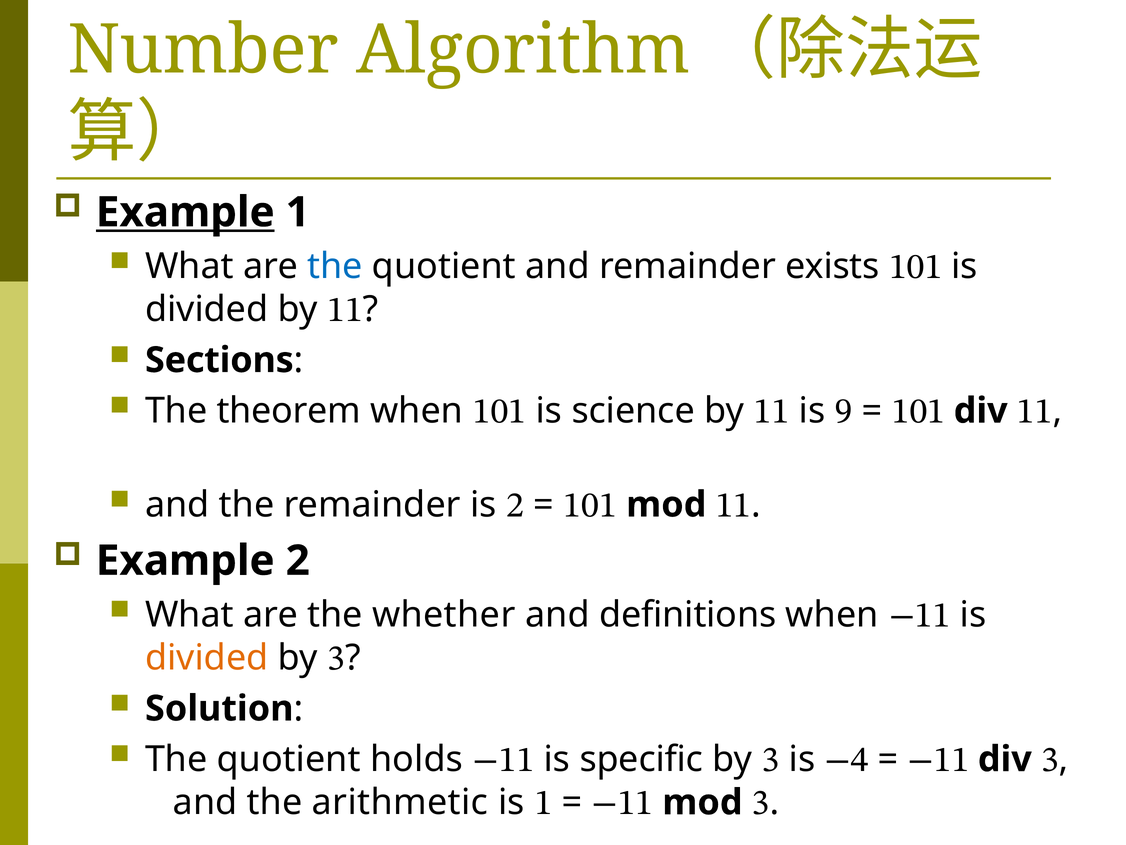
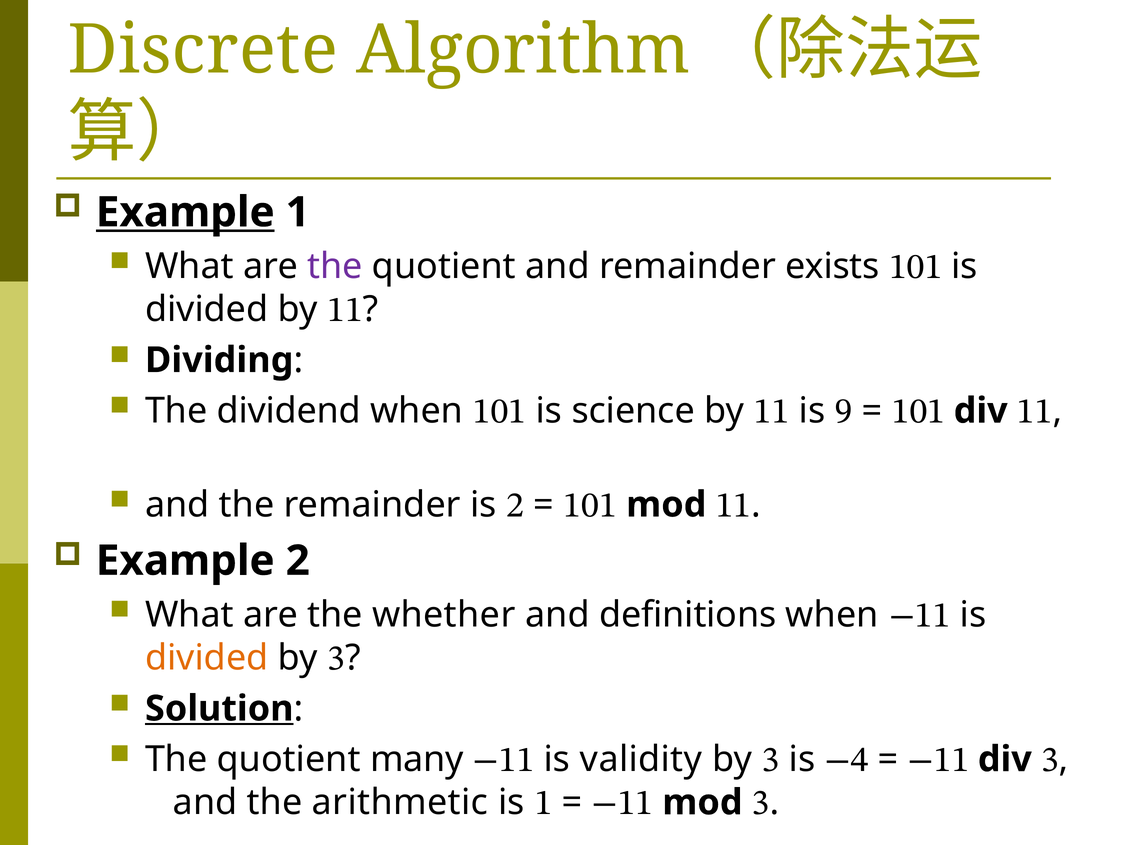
Number: Number -> Discrete (203, 50)
the colour: blue -> purple (335, 266)
Sections: Sections -> Dividing (219, 360)
theorem: theorem -> dividend (289, 411)
Solution underline: none -> present (219, 708)
holds: holds -> many (417, 759)
specific: specific -> validity (641, 759)
